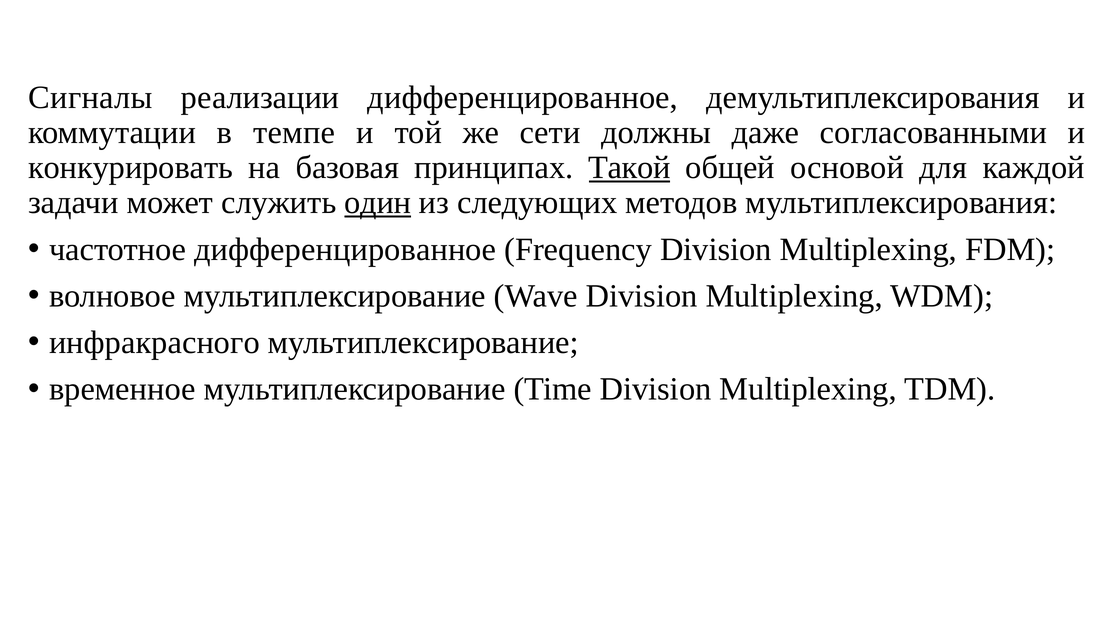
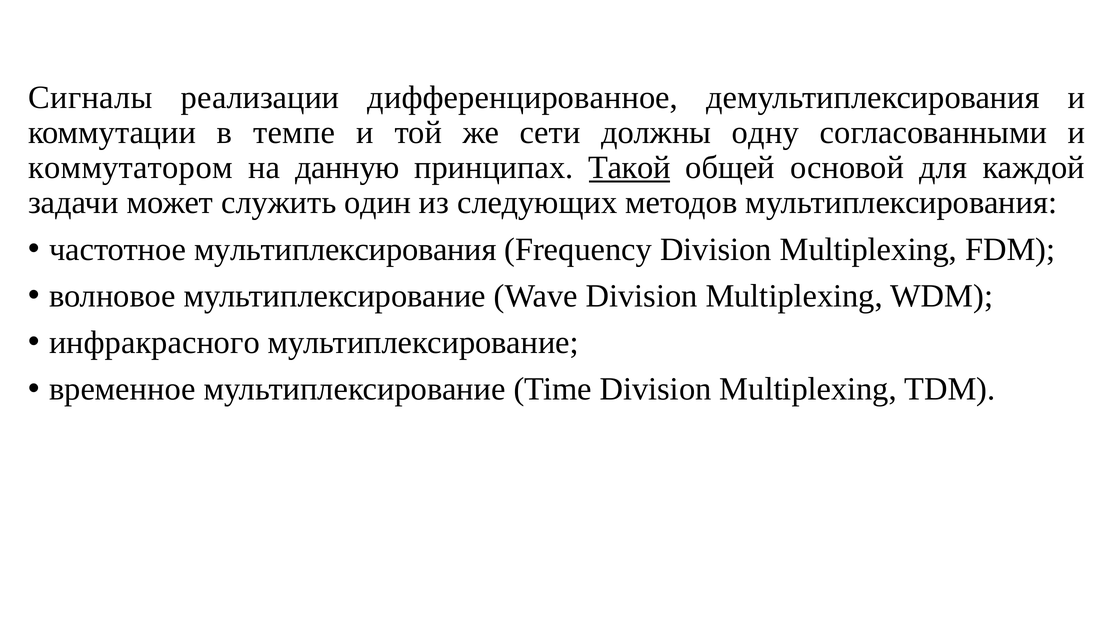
даже: даже -> одну (765, 133)
конкурировать: конкурировать -> коммутатором (130, 168)
базовая: базовая -> данную (347, 168)
один underline: present -> none (378, 203)
частотное дифференцированное: дифференцированное -> мультиплексирования (345, 250)
